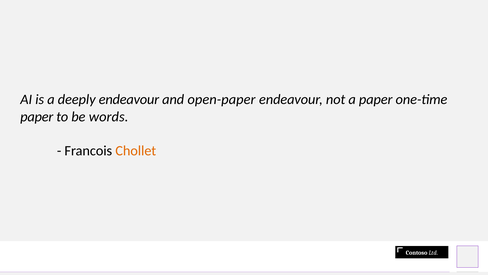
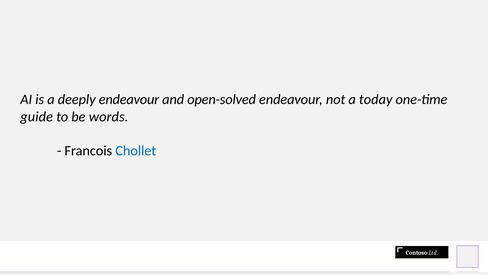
open-paper: open-paper -> open-solved (222, 99)
a paper: paper -> today (376, 99)
paper: paper -> guide (37, 116)
Chollet colour: orange -> blue (136, 151)
